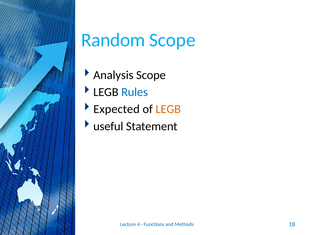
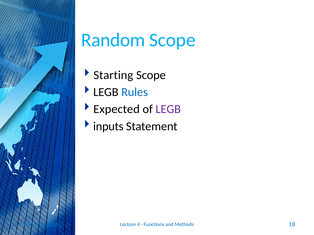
Analysis: Analysis -> Starting (113, 75)
LEGB colour: orange -> purple (168, 109)
useful: useful -> inputs (108, 127)
